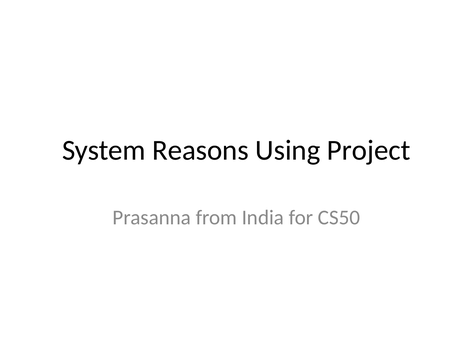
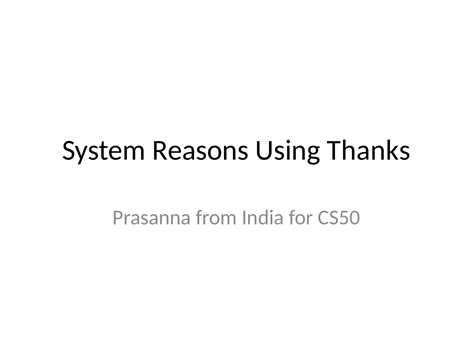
Project: Project -> Thanks (369, 150)
